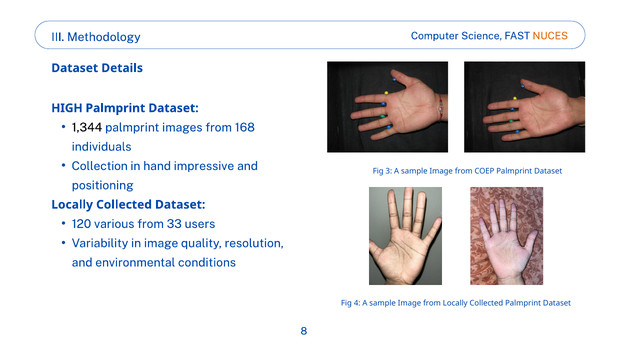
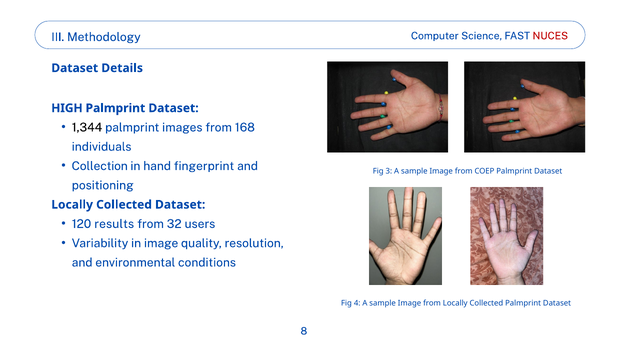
NUCES colour: orange -> red (550, 36)
impressive: impressive -> fingerprint (204, 166)
various: various -> results (114, 224)
33: 33 -> 32 (174, 224)
